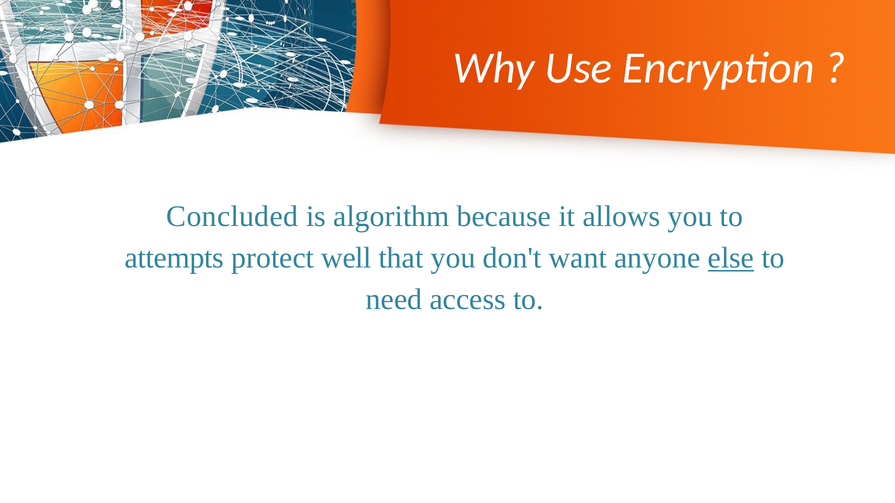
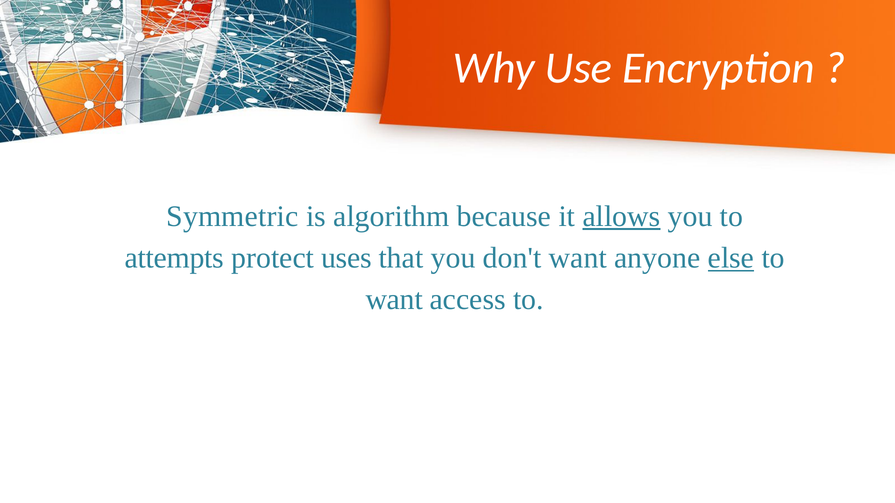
Concluded: Concluded -> Symmetric (232, 216)
allows underline: none -> present (621, 216)
well: well -> uses (346, 258)
need: need -> want (394, 300)
